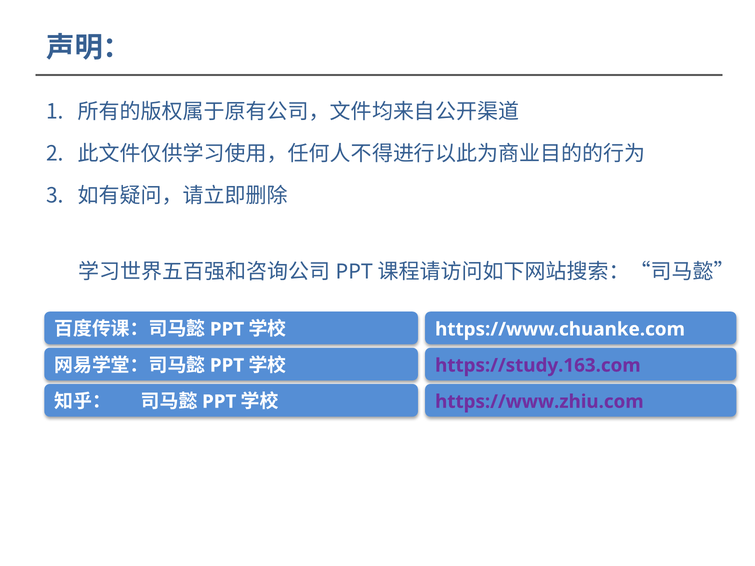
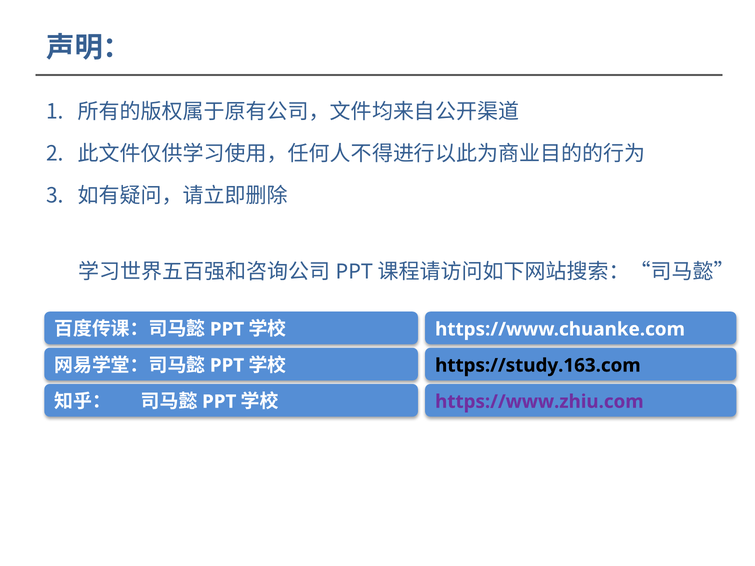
https://study.163.com colour: purple -> black (538, 366)
